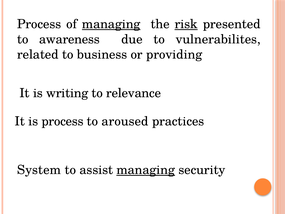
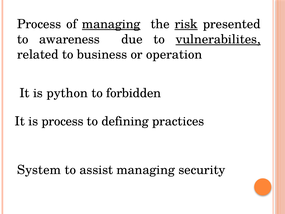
vulnerabilites underline: none -> present (218, 39)
providing: providing -> operation (174, 55)
writing: writing -> python (67, 93)
relevance: relevance -> forbidden (134, 93)
aroused: aroused -> defining (125, 121)
managing underline: present -> none (146, 170)
